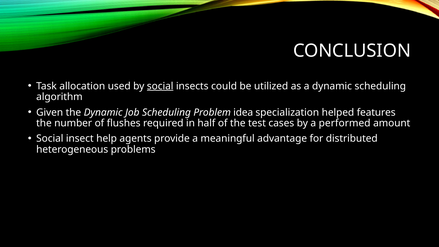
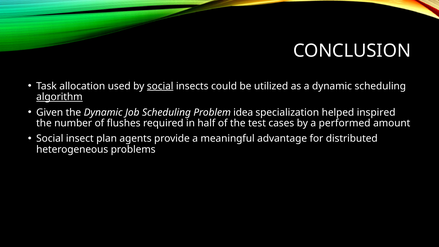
algorithm underline: none -> present (59, 97)
features: features -> inspired (376, 112)
help: help -> plan (107, 139)
